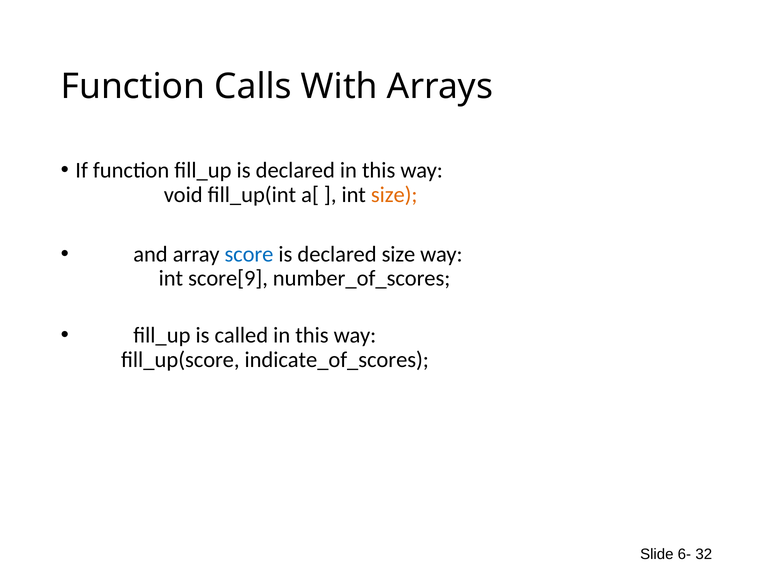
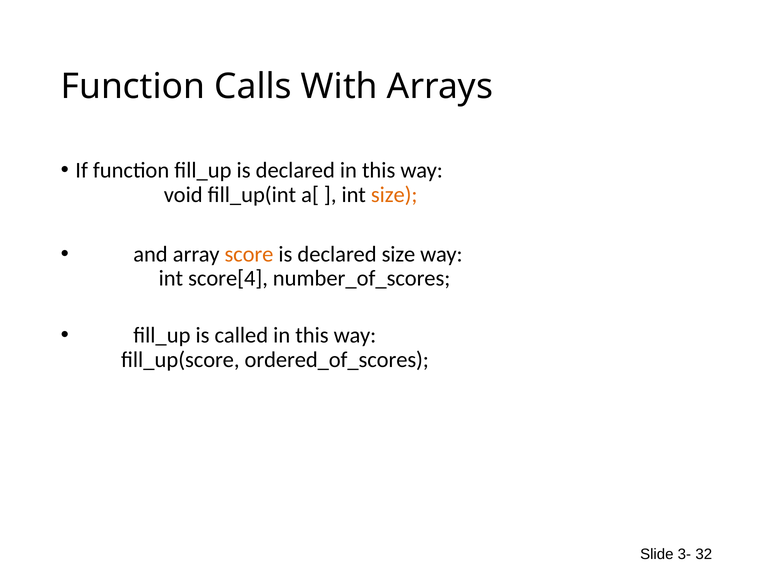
score colour: blue -> orange (249, 254)
score[9: score[9 -> score[4 (228, 278)
indicate_of_scores: indicate_of_scores -> ordered_of_scores (337, 359)
6-: 6- -> 3- (684, 554)
